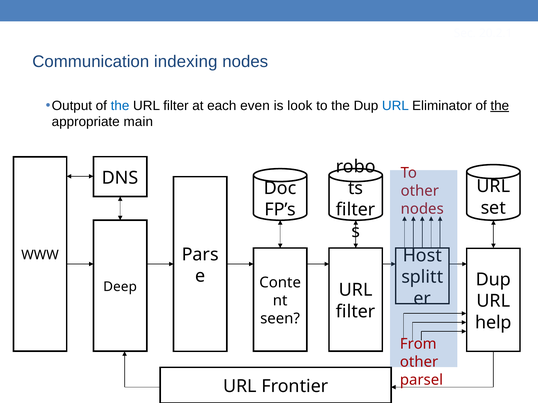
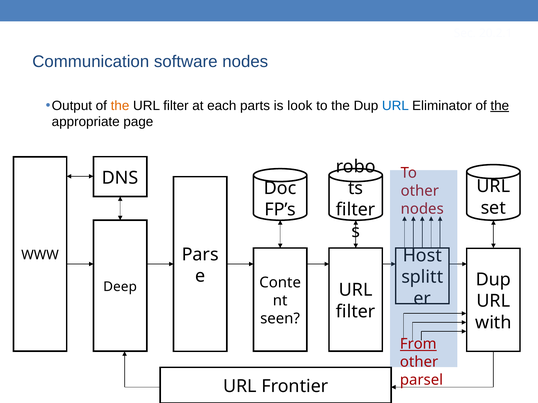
indexing: indexing -> software (186, 62)
the colour: blue -> orange (120, 106)
even: even -> parts (255, 106)
main: main -> page (138, 122)
help: help -> with (493, 323)
From underline: none -> present (418, 344)
